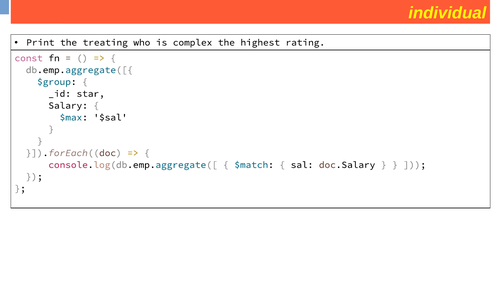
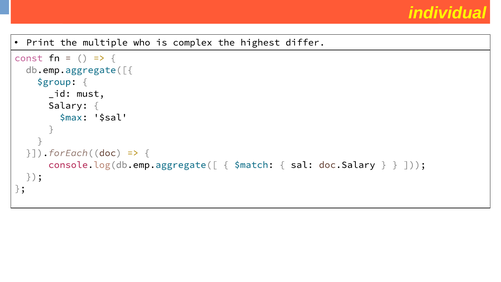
treating: treating -> multiple (105, 42)
rating: rating -> differ (305, 42)
star: star -> must (91, 94)
